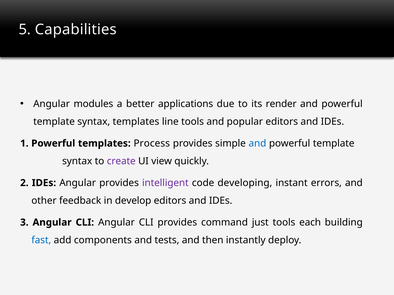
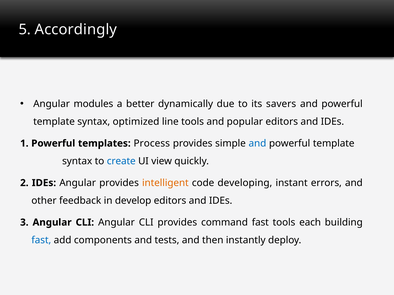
Capabilities: Capabilities -> Accordingly (76, 30)
applications: applications -> dynamically (186, 104)
render: render -> savers (281, 104)
syntax templates: templates -> optimized (136, 122)
create colour: purple -> blue (121, 161)
intelligent colour: purple -> orange (165, 183)
command just: just -> fast (260, 223)
